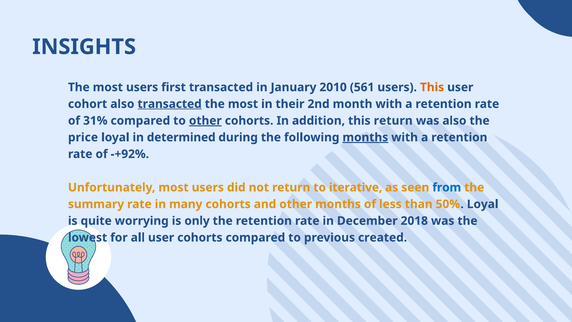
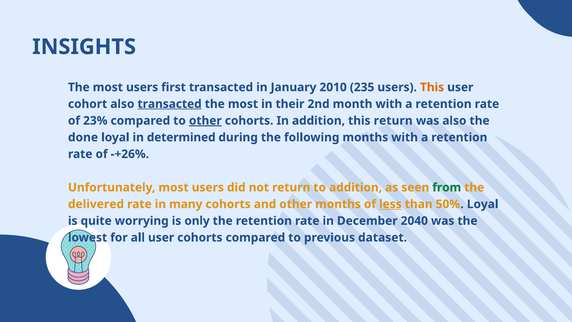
561: 561 -> 235 (362, 87)
31%: 31% -> 23% (95, 121)
price: price -> done (83, 137)
months underline: present -> none (365, 137)
-+92%: -+92% -> -+26% (130, 154)
to iterative: iterative -> addition (356, 187)
from colour: blue -> green (447, 187)
summary: summary -> delivered (96, 204)
less underline: none -> present (390, 204)
2018: 2018 -> 2040 (414, 221)
created: created -> dataset (383, 237)
